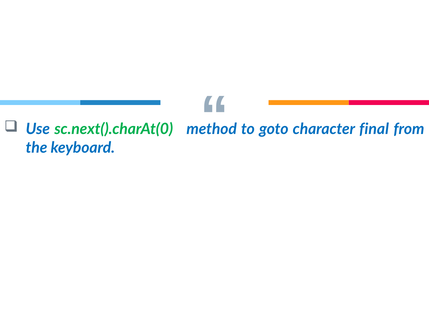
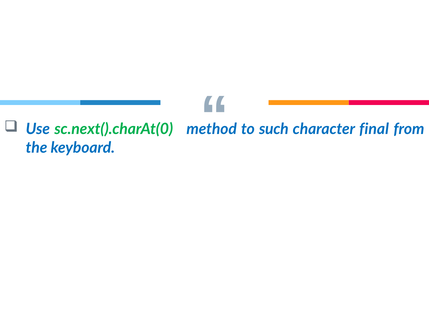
goto: goto -> such (274, 129)
